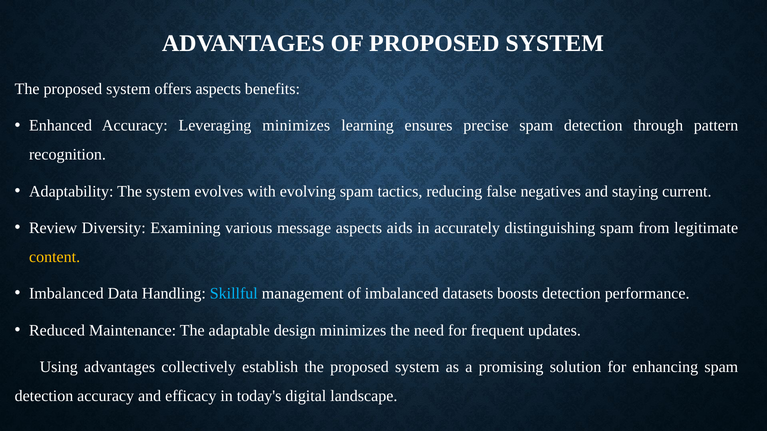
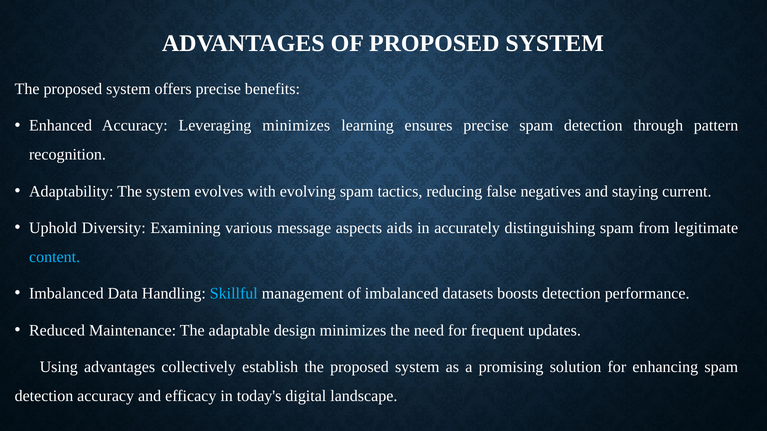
offers aspects: aspects -> precise (218, 89)
Review: Review -> Uphold (53, 228)
content colour: yellow -> light blue (55, 257)
